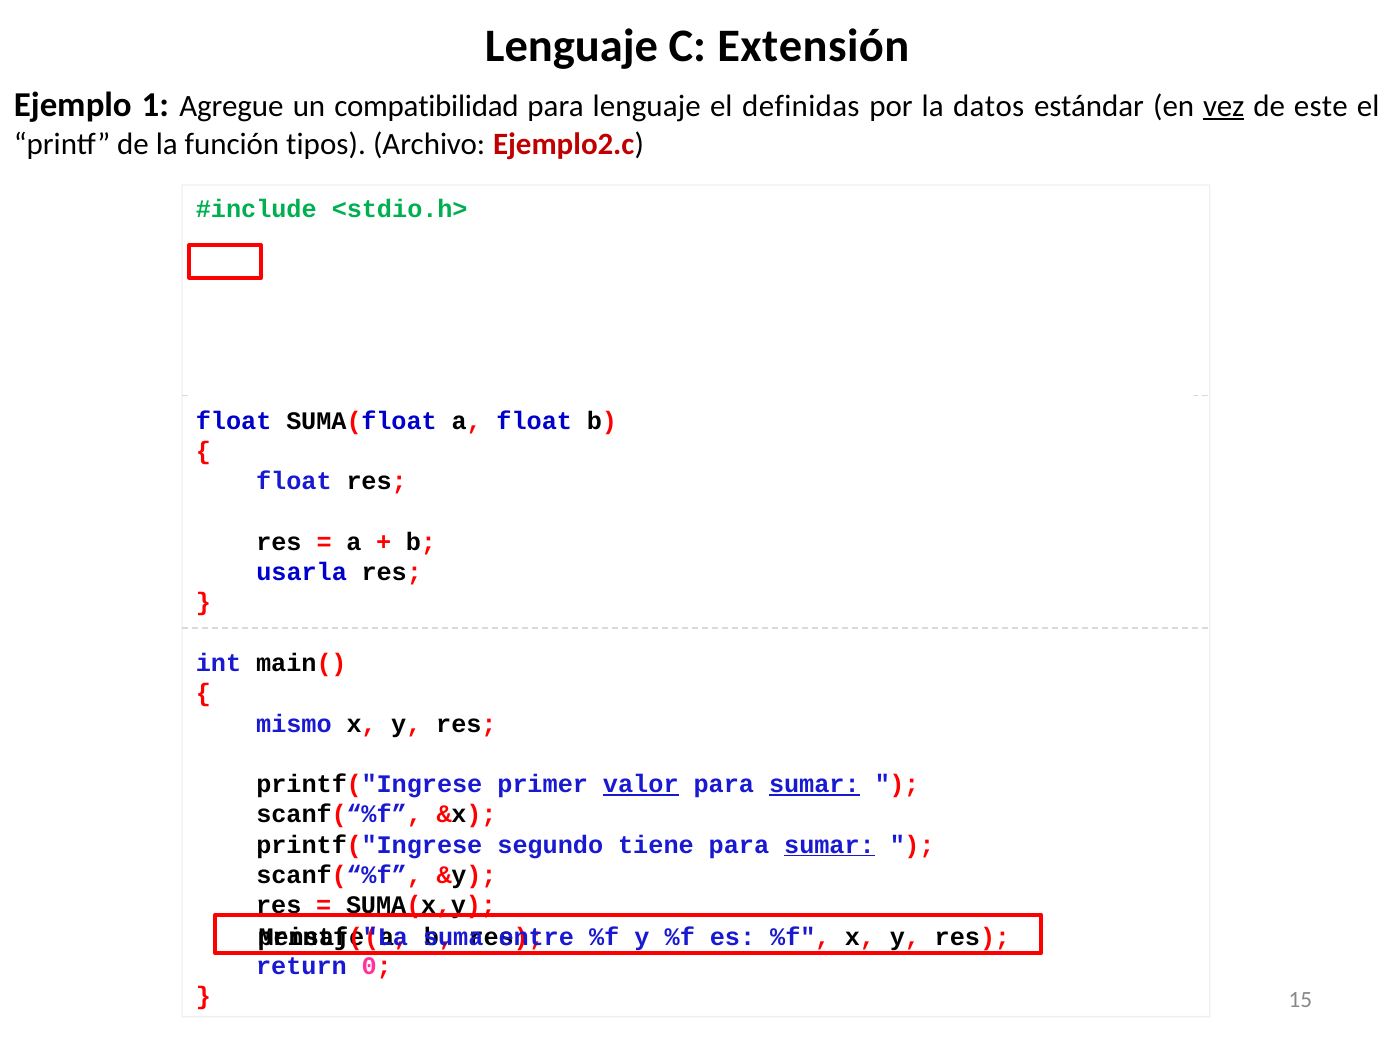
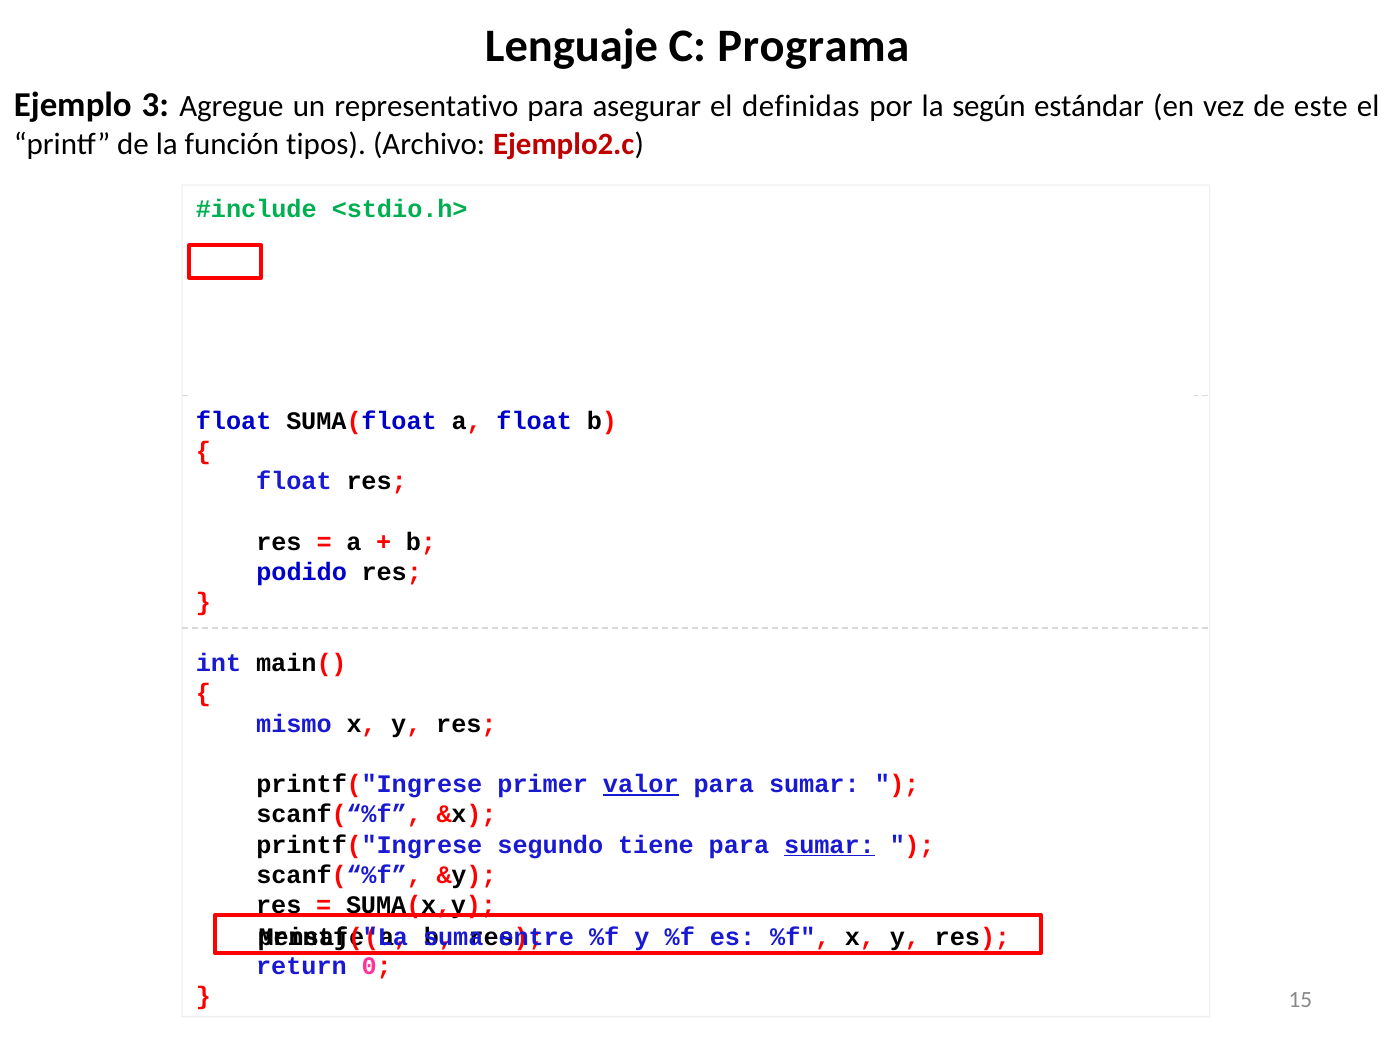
Extensión: Extensión -> Programa (813, 46)
1: 1 -> 3 (155, 105)
compatibilidad: compatibilidad -> representativo (426, 106)
para lenguaje: lenguaje -> asegurar (647, 106)
datos: datos -> según (989, 106)
vez underline: present -> none (1224, 106)
usarla: usarla -> podido (302, 572)
sumar underline: present -> none (814, 784)
